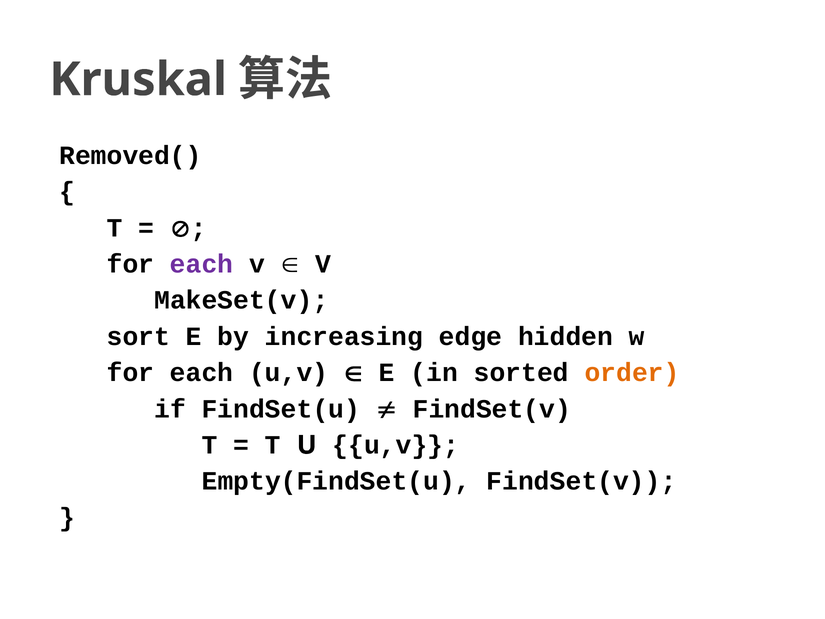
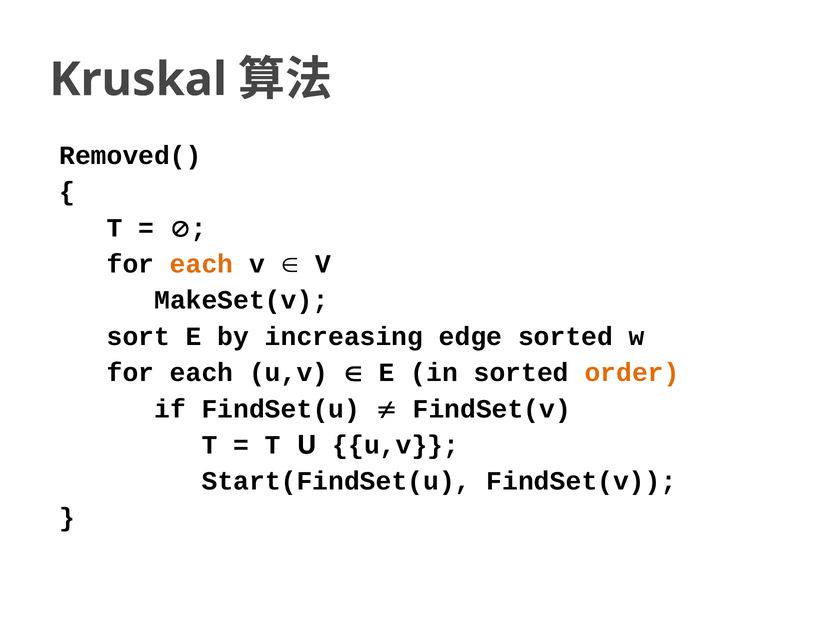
each colour: purple -> orange (202, 264)
edge hidden: hidden -> sorted (566, 336)
Empty(FindSet(u: Empty(FindSet(u -> Start(FindSet(u (336, 481)
